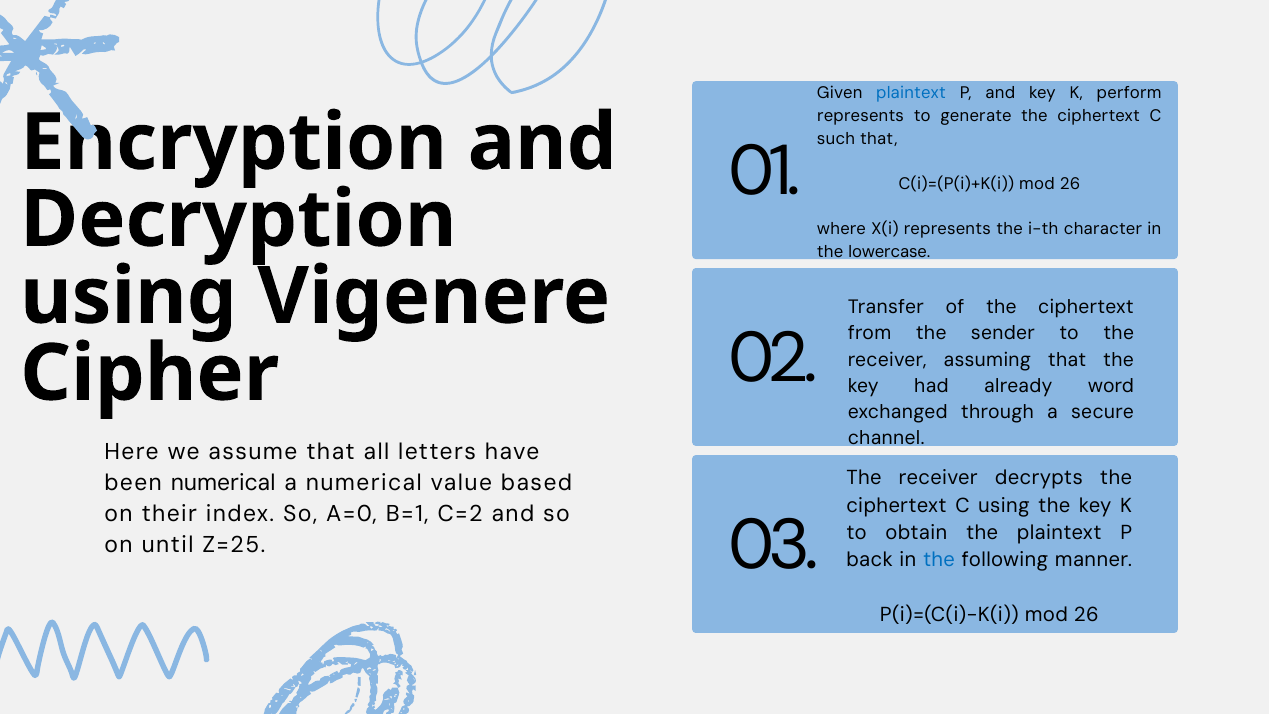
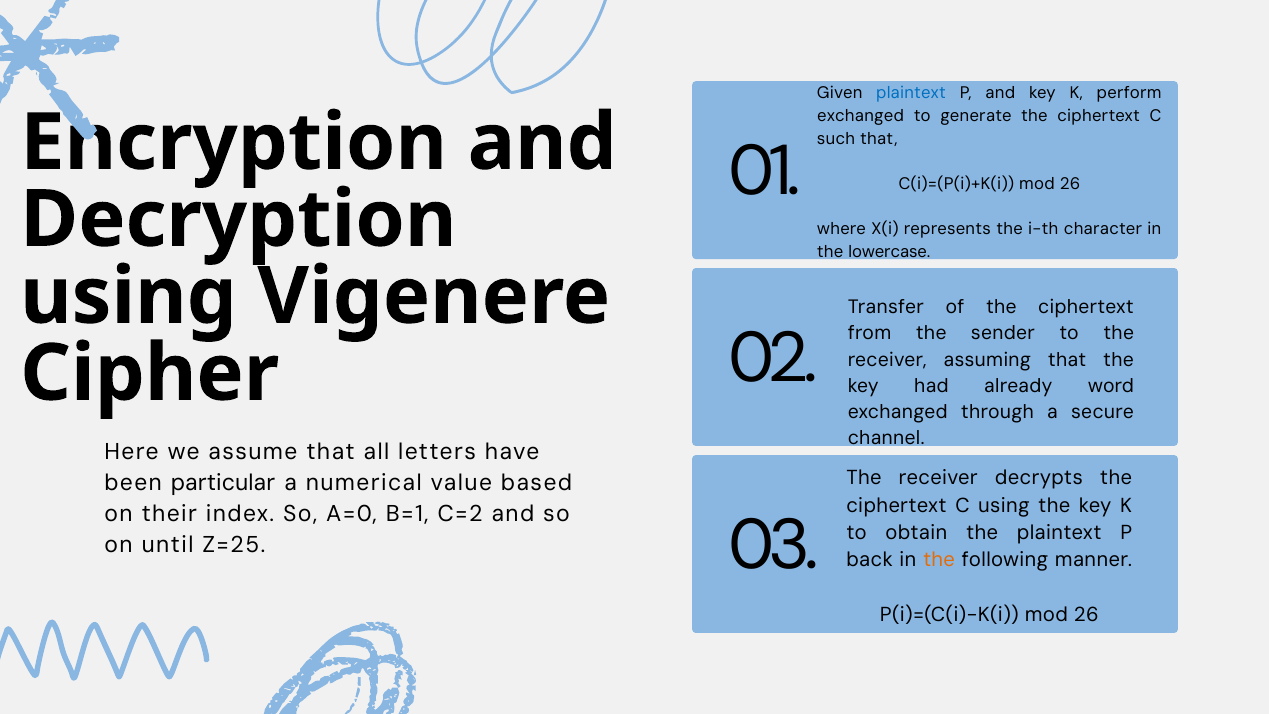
represents: represents -> exchanged (861, 116)
been numerical: numerical -> particular (223, 483)
the colour: blue -> orange (939, 560)
